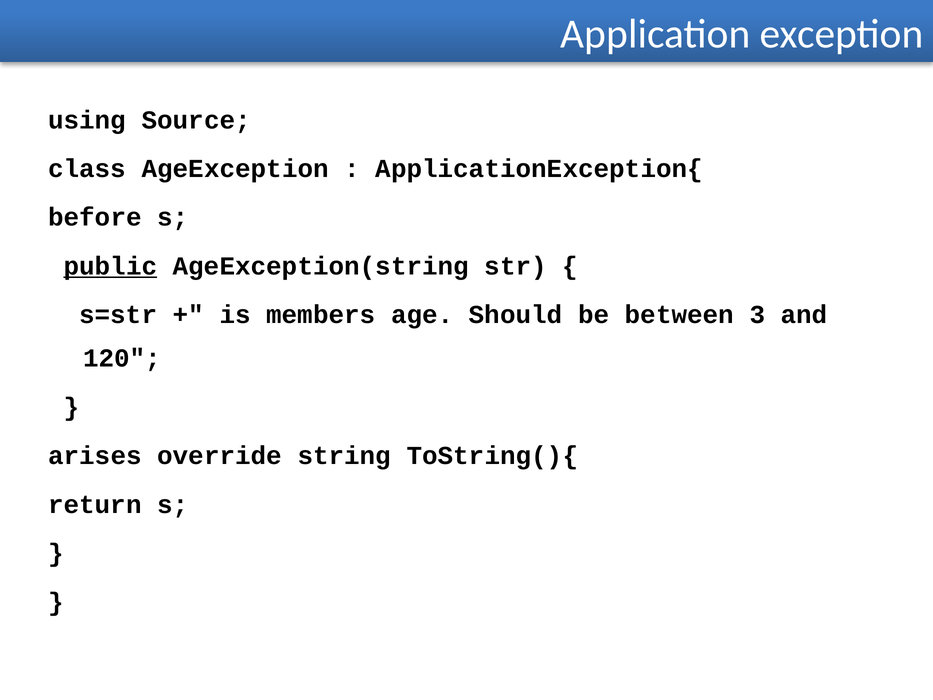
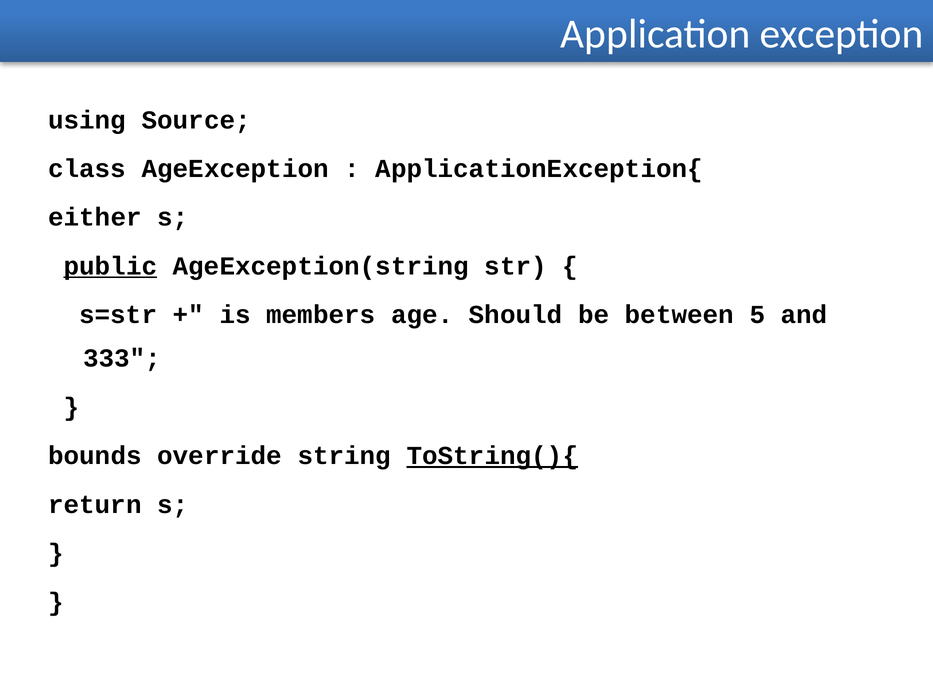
before: before -> either (95, 217)
3: 3 -> 5 (757, 315)
120: 120 -> 333 (122, 358)
arises: arises -> bounds (95, 456)
ToString(){ underline: none -> present (492, 456)
